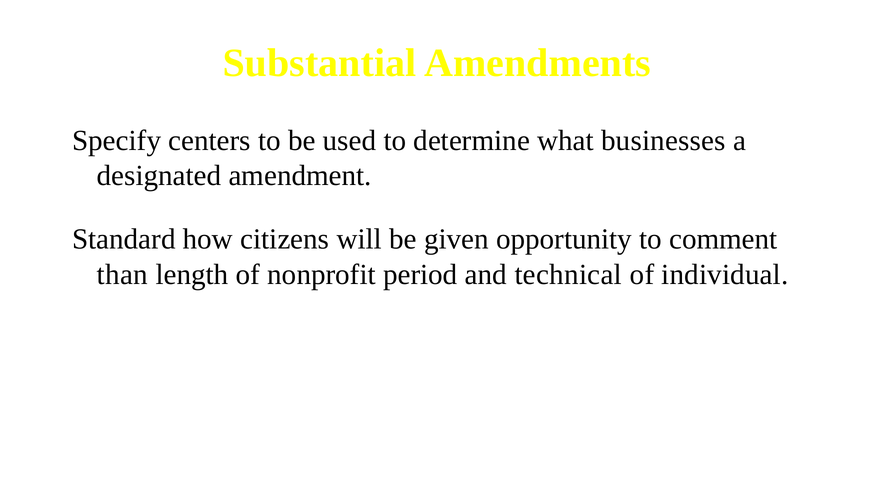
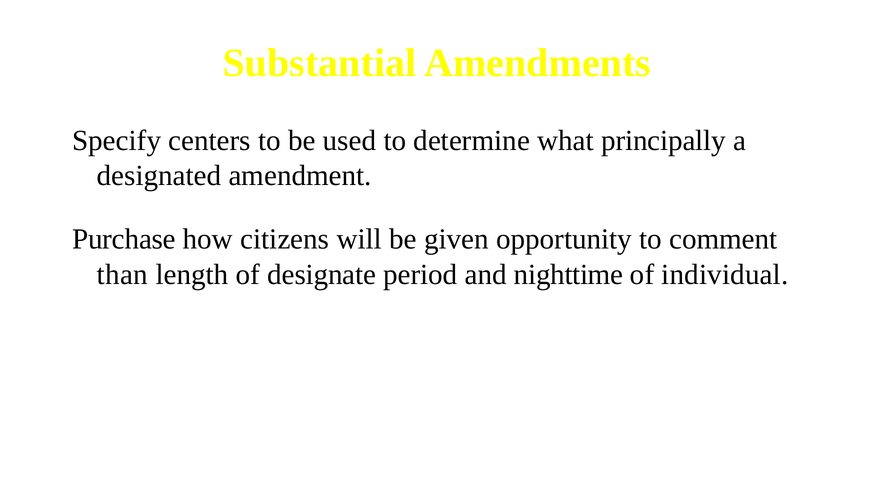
businesses: businesses -> principally (663, 140)
Standard: Standard -> Purchase (124, 239)
nonprofit: nonprofit -> designate (322, 274)
technical: technical -> nighttime (569, 274)
